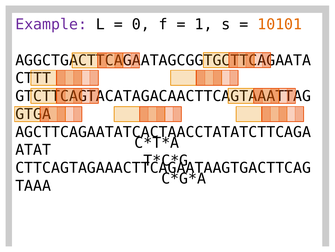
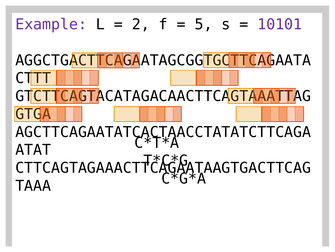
0: 0 -> 2 (141, 24)
1: 1 -> 5 (204, 24)
10101 colour: orange -> purple (280, 24)
